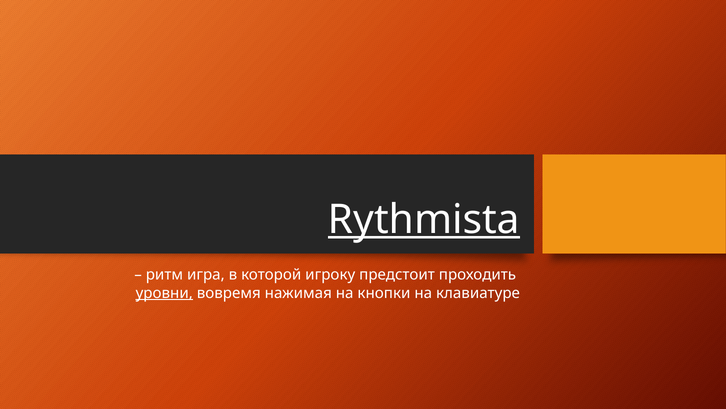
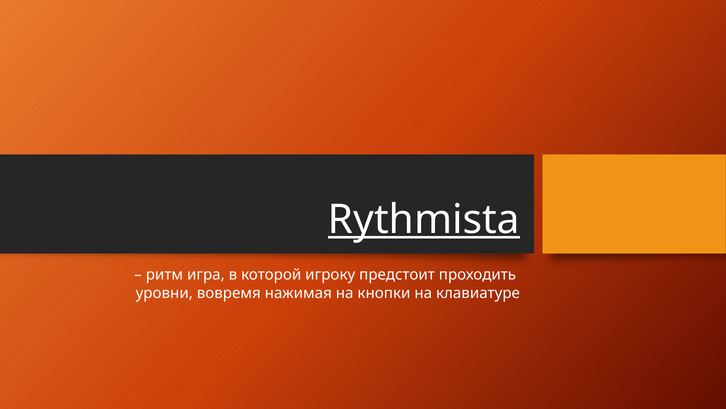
уровни underline: present -> none (164, 293)
